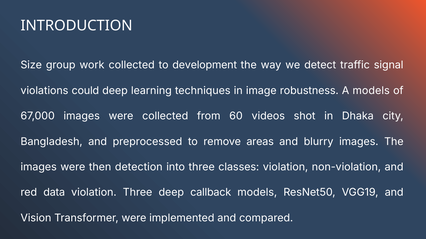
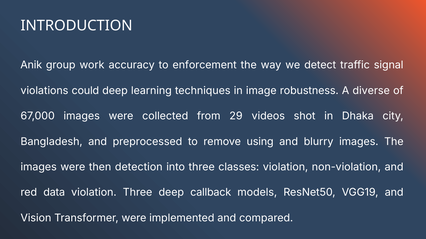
Size: Size -> Anik (31, 65)
work collected: collected -> accuracy (132, 65)
development: development -> enforcement (205, 65)
A models: models -> diverse (371, 91)
60: 60 -> 29 (236, 116)
areas: areas -> using (260, 142)
